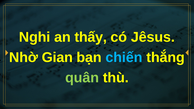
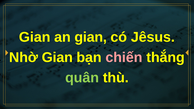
Nghi: Nghi -> Gian (35, 37)
an thấy: thấy -> gian (91, 37)
chiến colour: light blue -> pink (124, 57)
